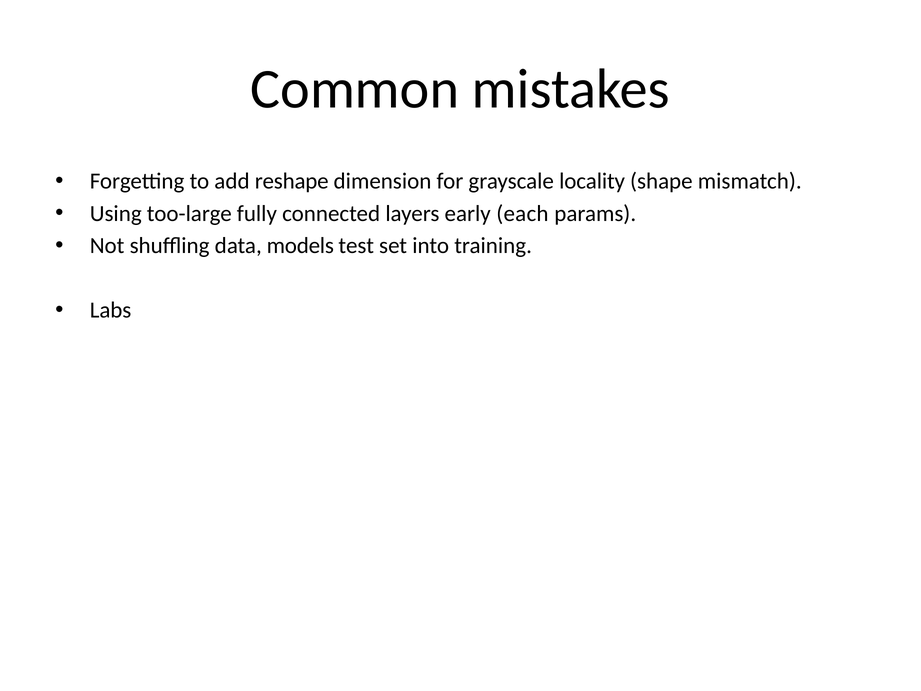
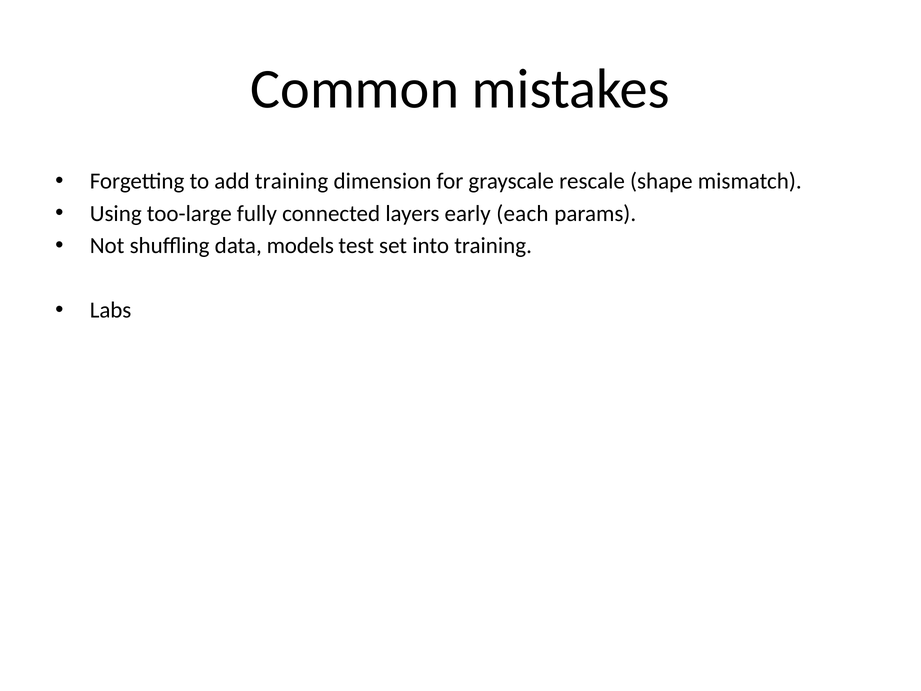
add reshape: reshape -> training (292, 181)
locality: locality -> rescale (592, 181)
